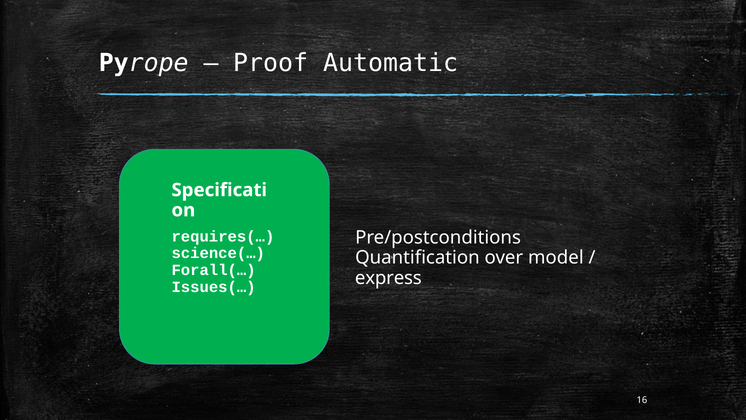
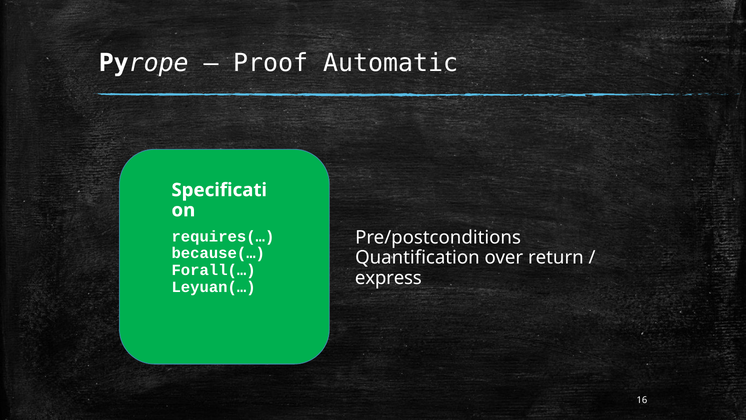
science(…: science(… -> because(… (218, 253)
model: model -> return (556, 258)
Issues(…: Issues(… -> Leyuan(… (214, 287)
